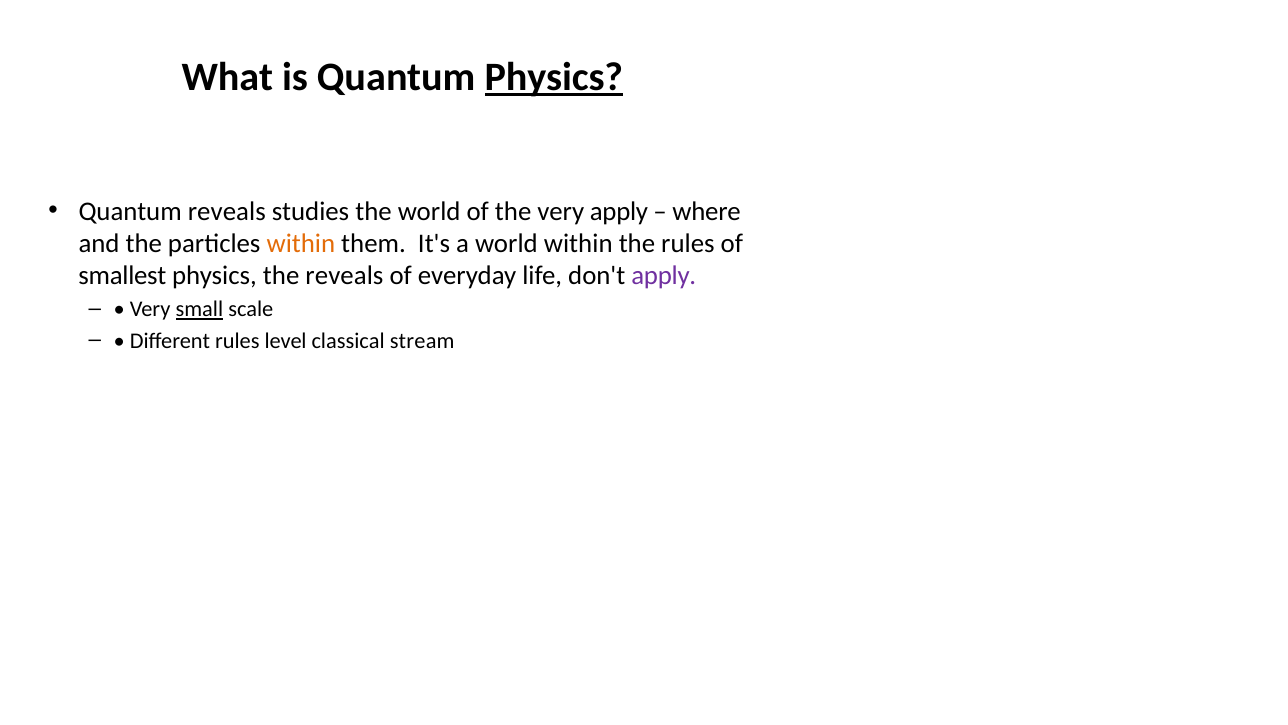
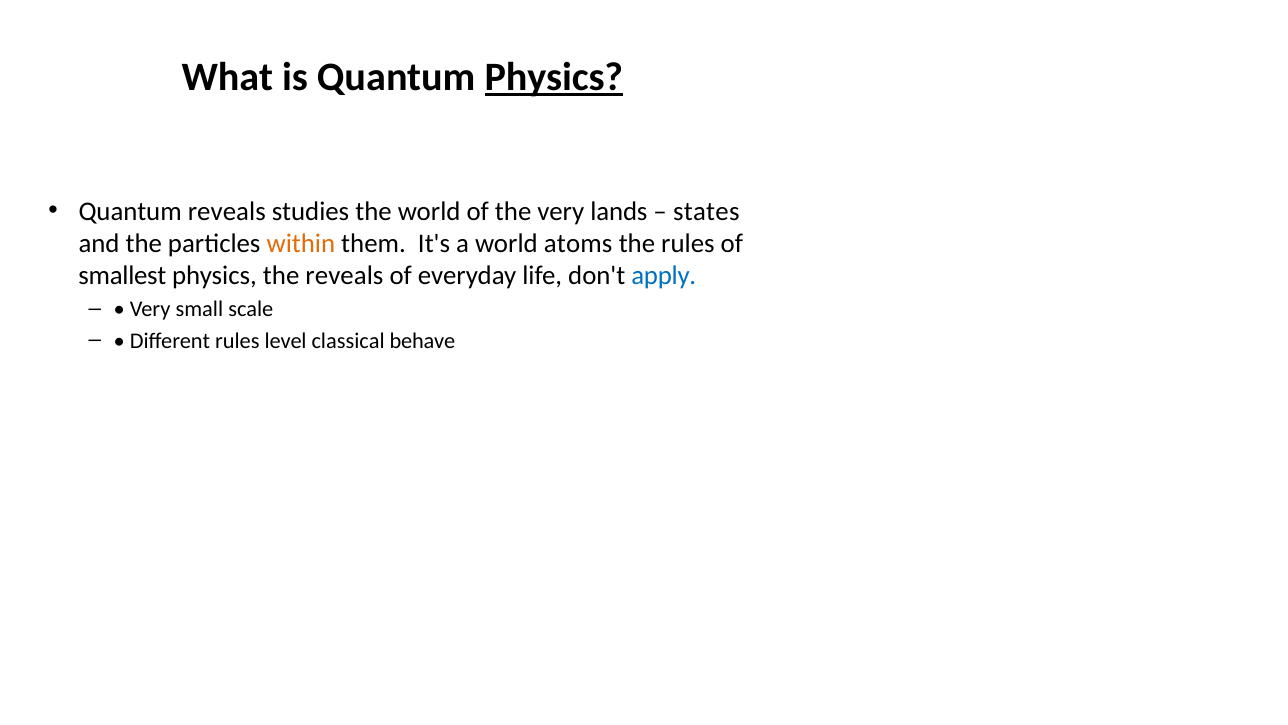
very apply: apply -> lands (619, 211)
where: where -> states (706, 211)
world within: within -> atoms (578, 243)
apply colour: purple -> blue (664, 276)
small underline: present -> none (199, 309)
stream: stream -> behave (422, 341)
